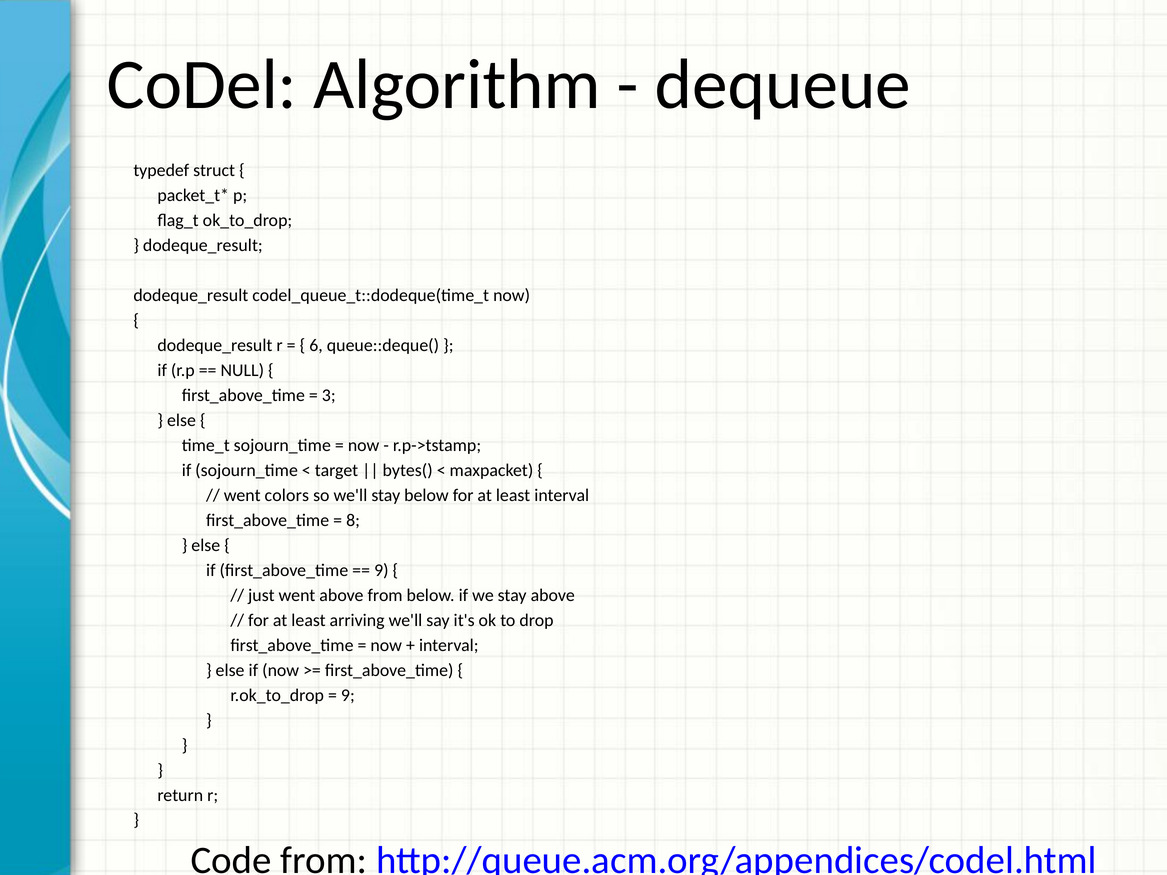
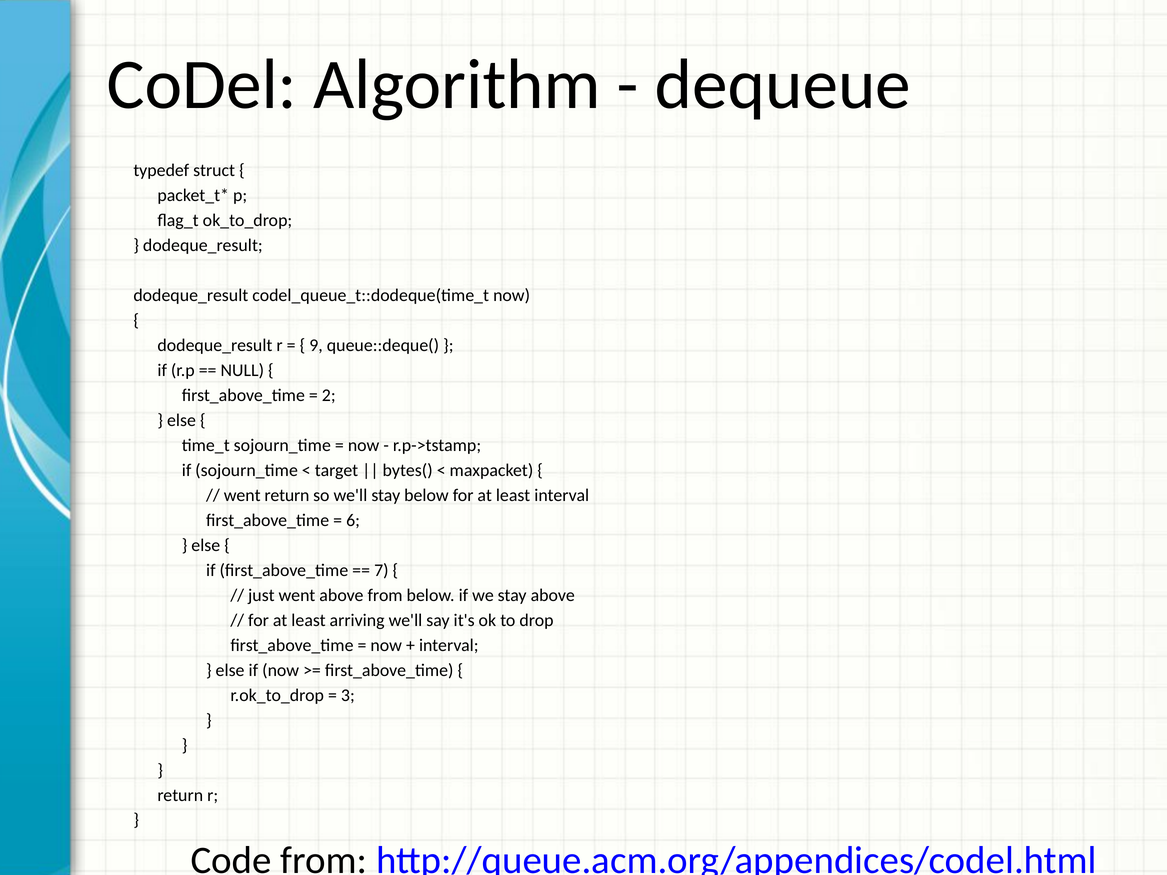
6: 6 -> 9 (316, 345)
3: 3 -> 2 (329, 395)
went colors: colors -> return (287, 495)
8: 8 -> 6 (353, 520)
9: 9 -> 7 (381, 570)
9: 9 -> 3 (348, 695)
